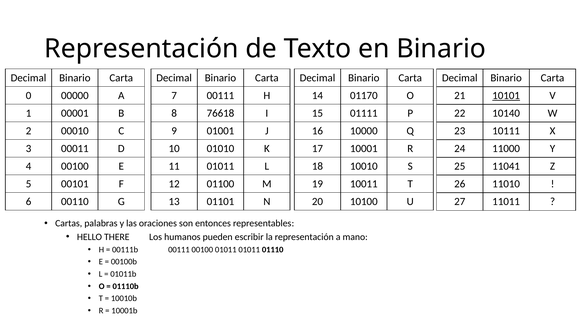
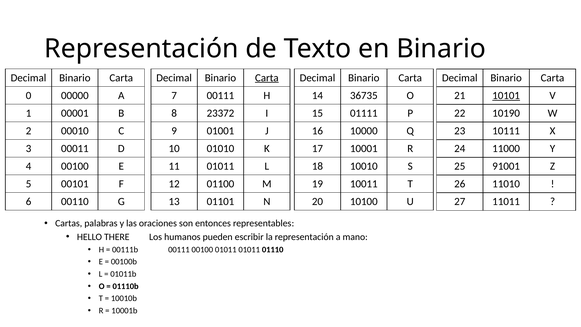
Carta underline: none -> present (267, 78)
01170: 01170 -> 36735 (364, 95)
76618: 76618 -> 23372 (220, 113)
10140: 10140 -> 10190 (506, 113)
11041: 11041 -> 91001 (506, 166)
